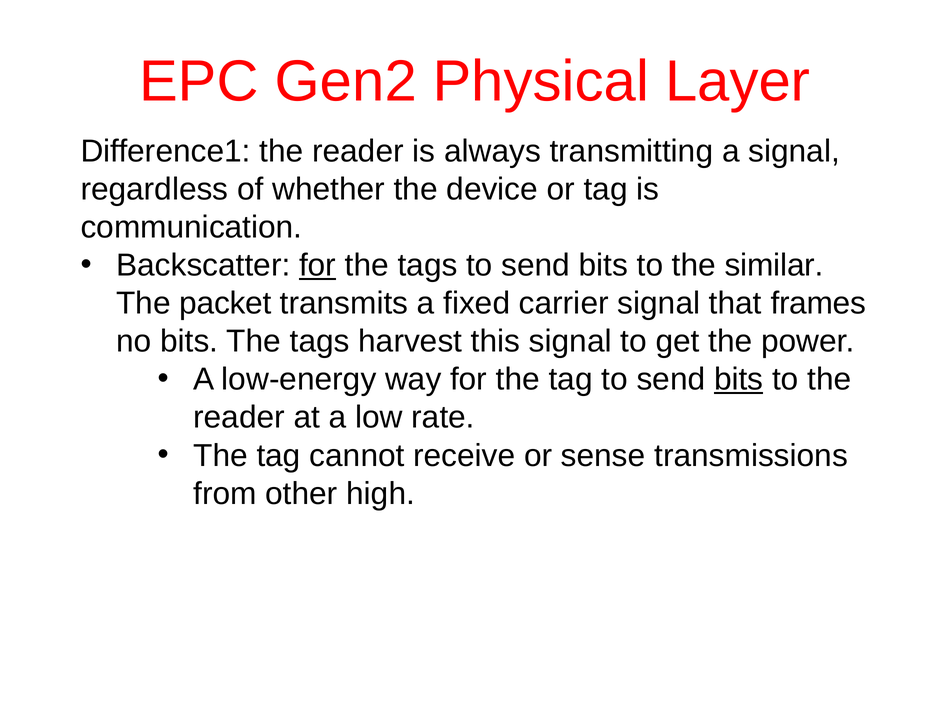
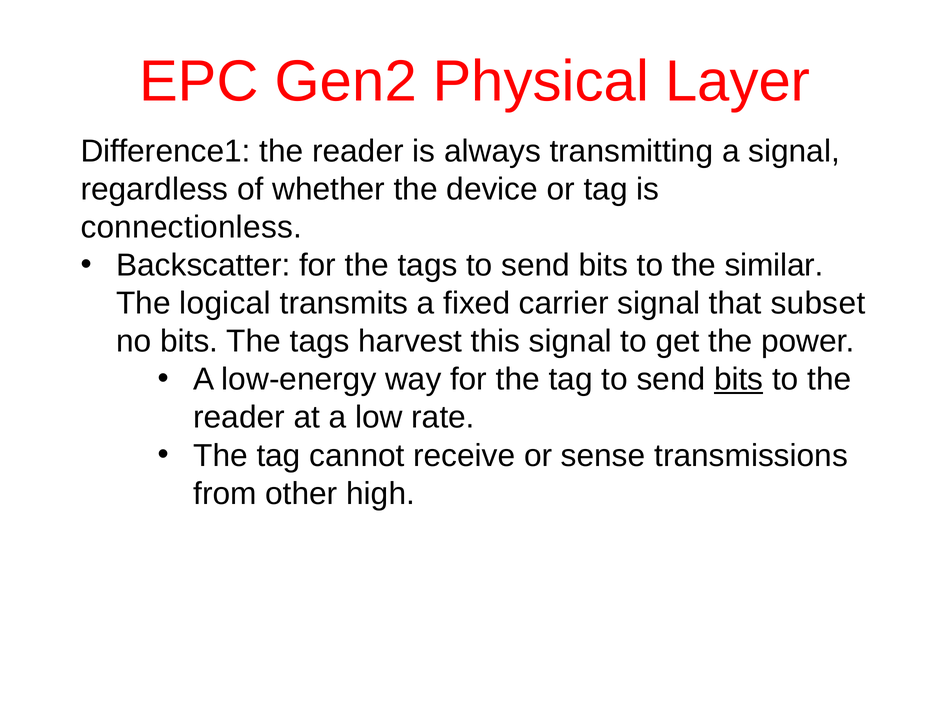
communication: communication -> connectionless (191, 227)
for underline: present -> none (318, 265)
packet: packet -> logical (225, 303)
frames: frames -> subset (818, 303)
